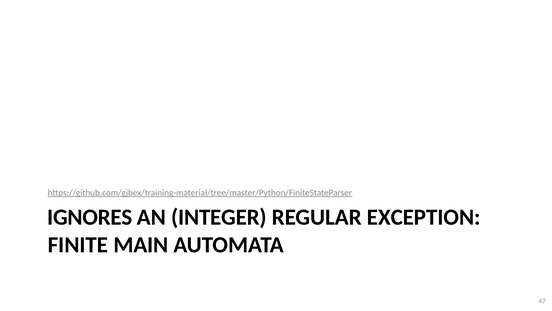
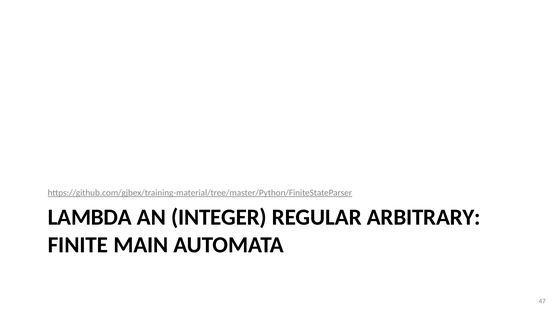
IGNORES: IGNORES -> LAMBDA (90, 217)
EXCEPTION: EXCEPTION -> ARBITRARY (424, 217)
